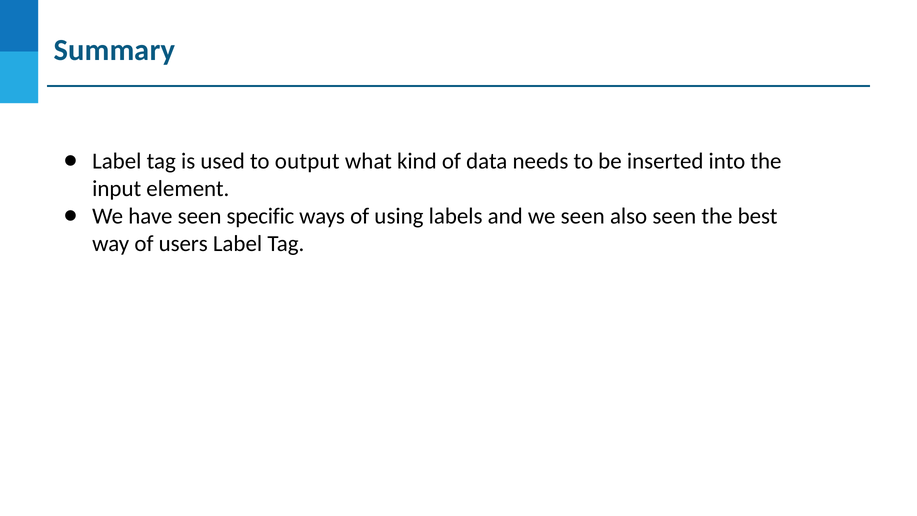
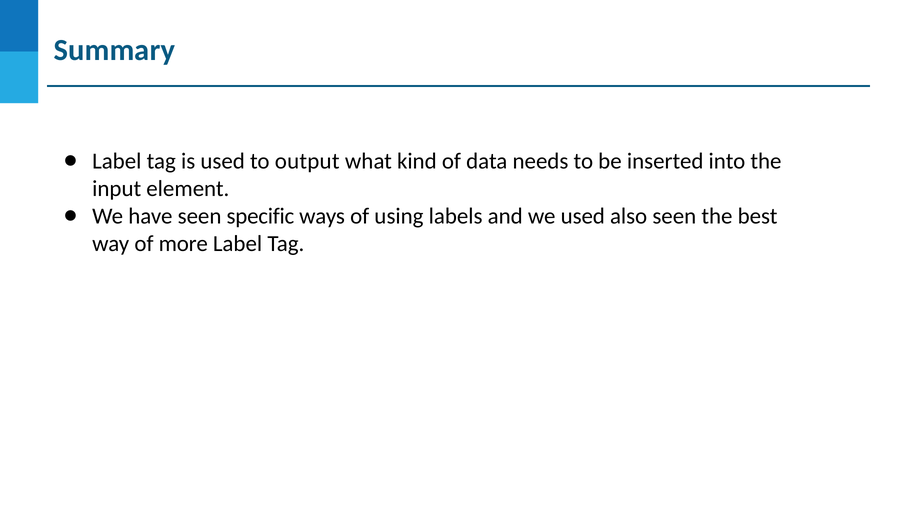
we seen: seen -> used (583, 216)
users: users -> more (183, 244)
